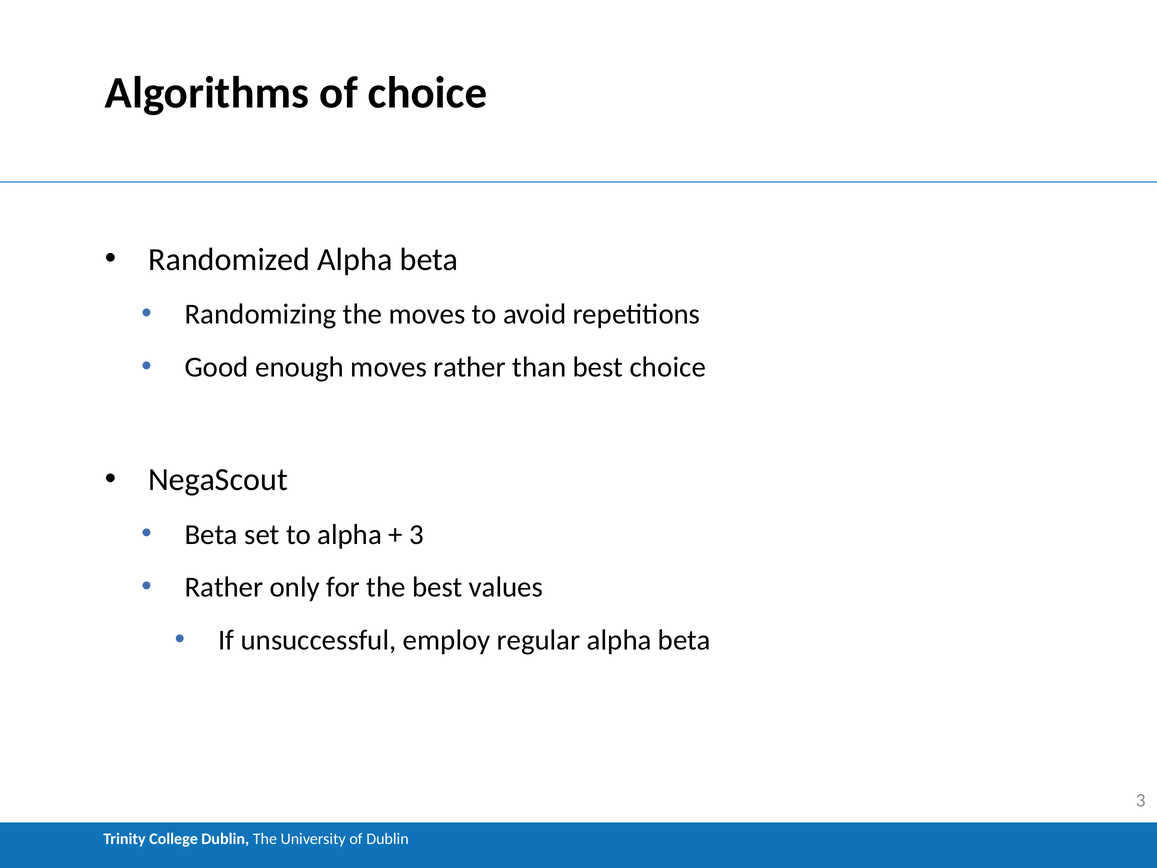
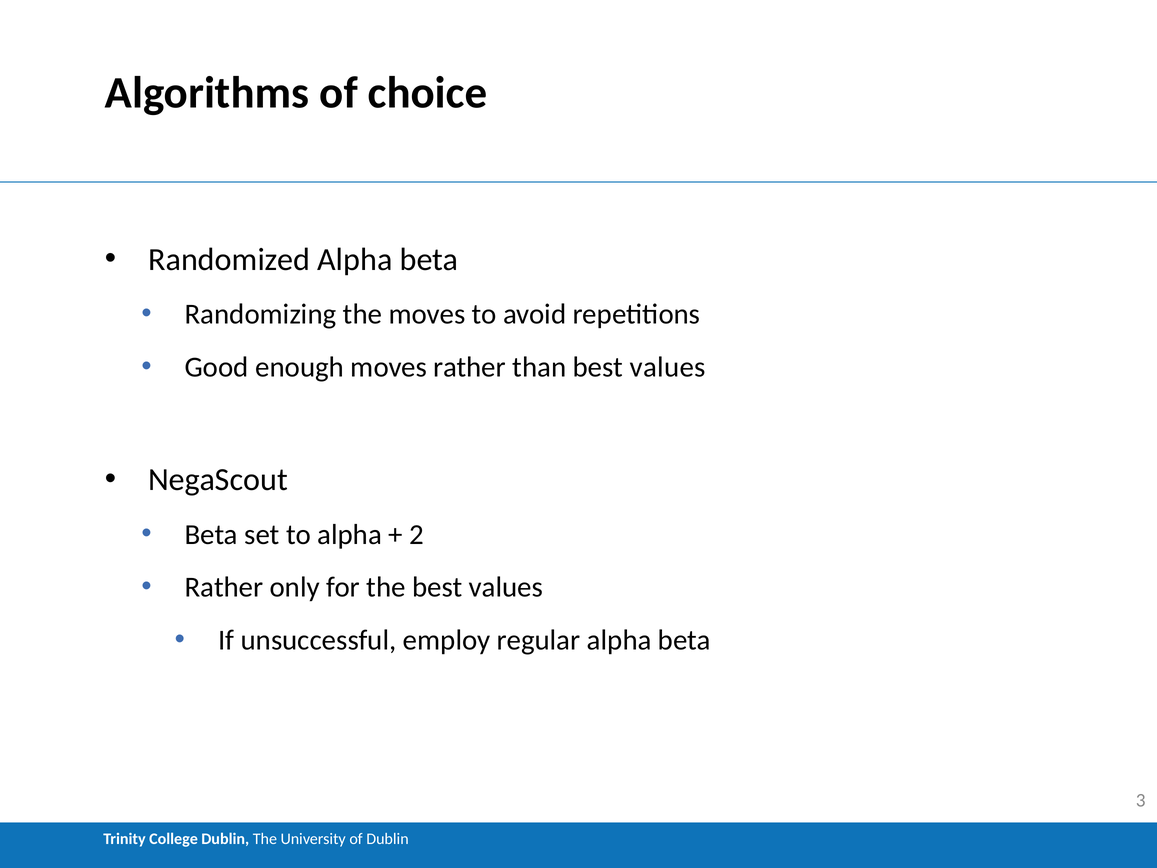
than best choice: choice -> values (668, 367)
3: 3 -> 2 (417, 534)
